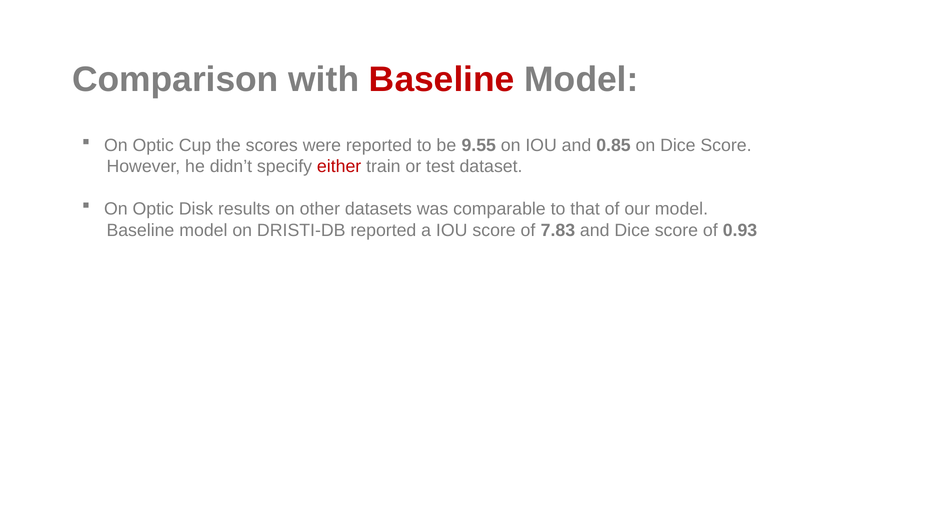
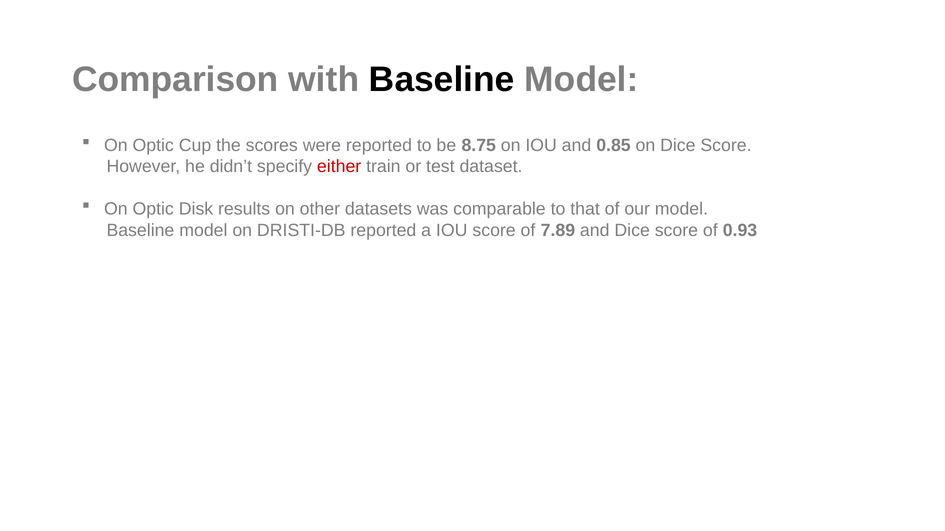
Baseline colour: red -> black (442, 79)
9.55: 9.55 -> 8.75 (479, 145)
7.83: 7.83 -> 7.89 (558, 230)
